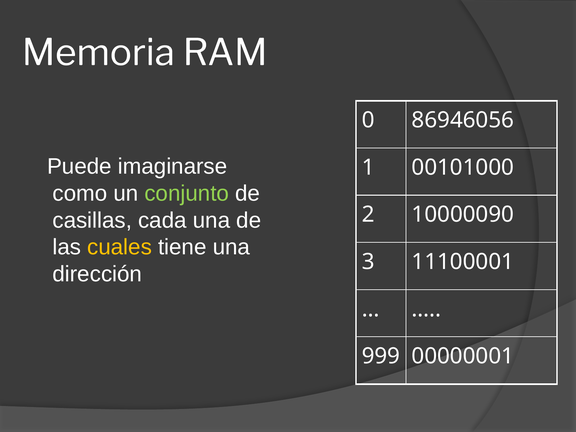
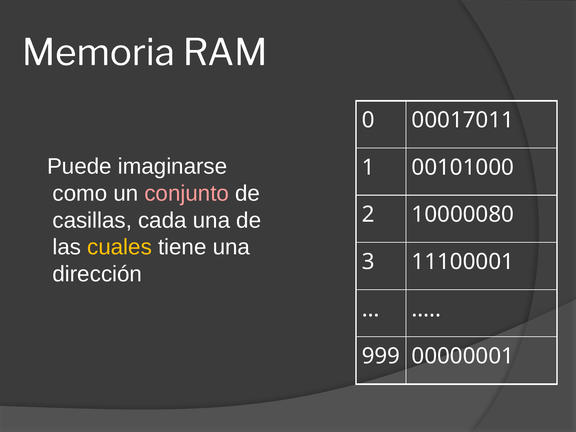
86946056: 86946056 -> 00017011 (463, 120)
conjunto colour: light green -> pink (187, 193)
10000090: 10000090 -> 10000080 (463, 215)
